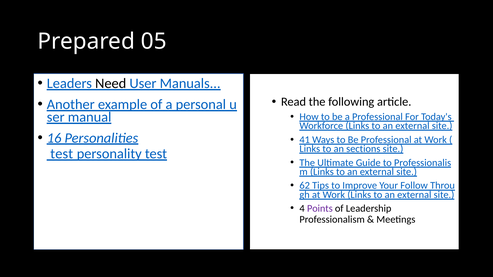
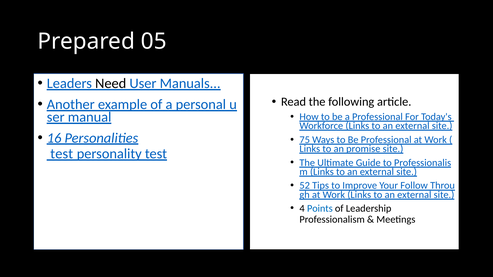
41: 41 -> 75 (305, 140)
sections: sections -> promise (363, 149)
62: 62 -> 52 (305, 186)
Points colour: purple -> blue (320, 209)
